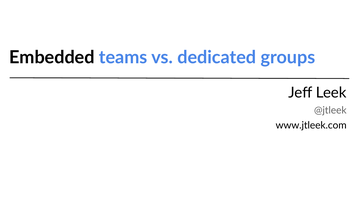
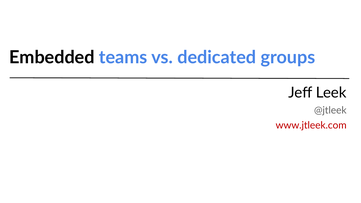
www.jtleek.com colour: black -> red (311, 125)
